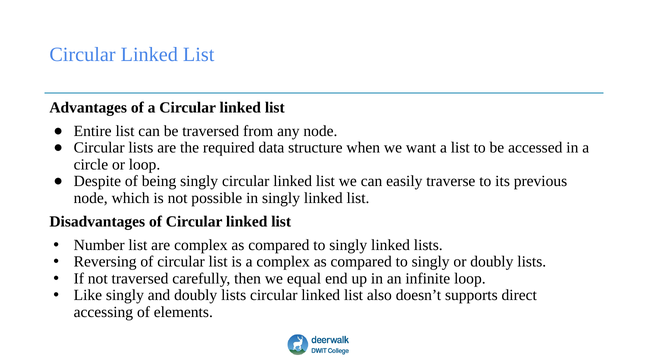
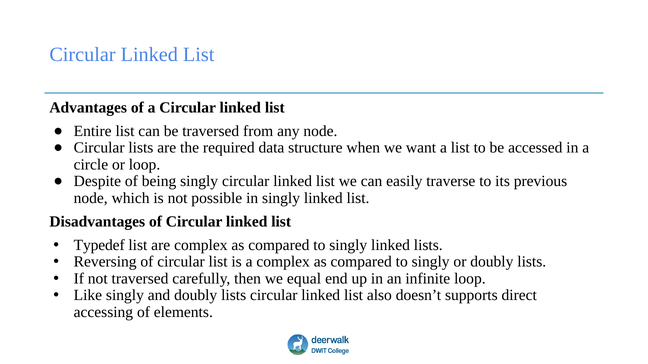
Number: Number -> Typedef (99, 245)
